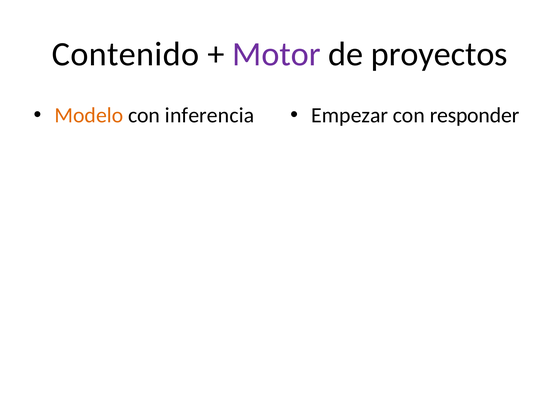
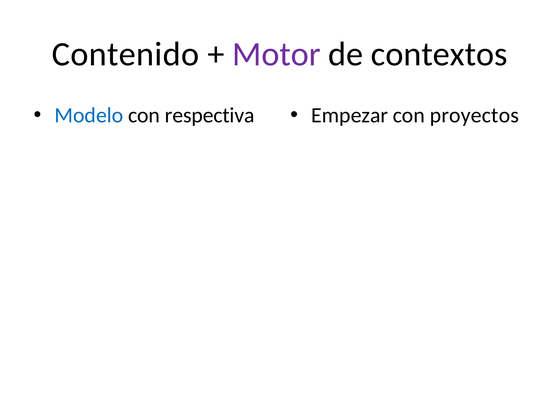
proyectos: proyectos -> contextos (439, 54)
Modelo colour: orange -> blue (89, 115)
inferencia: inferencia -> respectiva (210, 115)
responder: responder -> proyectos (474, 115)
